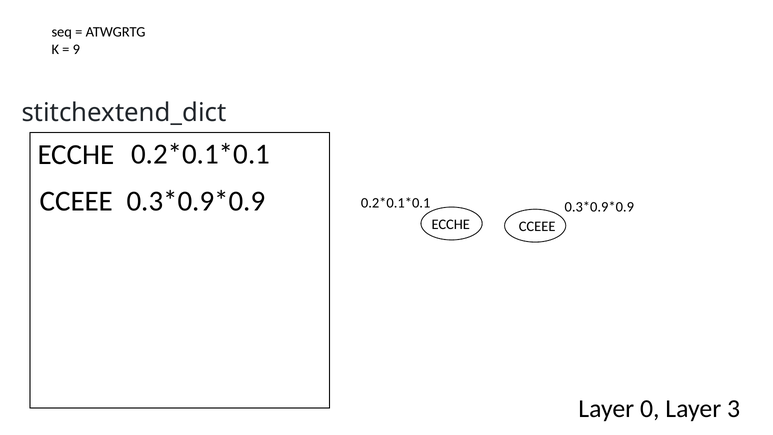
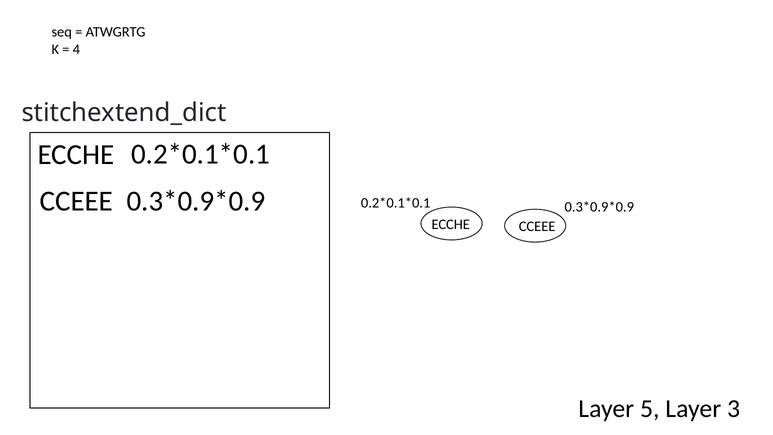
9: 9 -> 4 (76, 50)
0: 0 -> 5 (650, 408)
